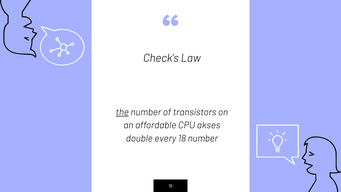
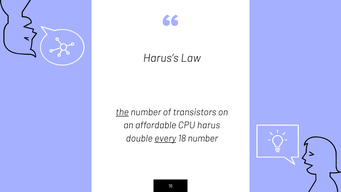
Check’s: Check’s -> Harus’s (161, 58)
akses: akses -> harus (209, 125)
every underline: none -> present (165, 138)
